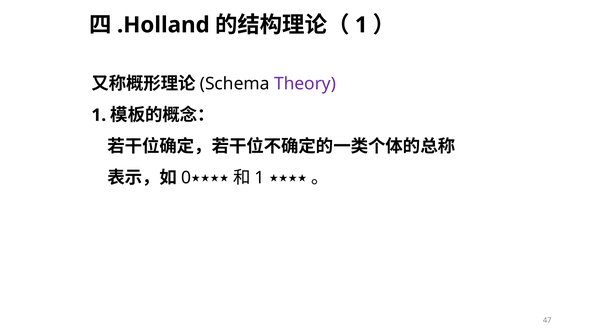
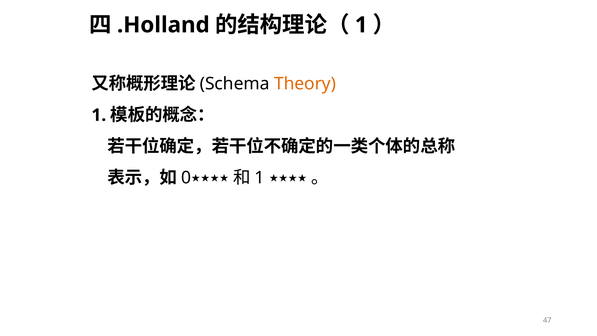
Theory colour: purple -> orange (305, 84)
